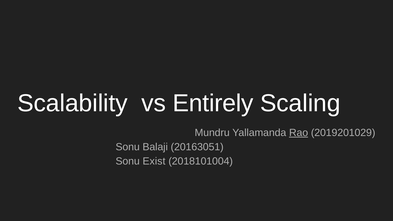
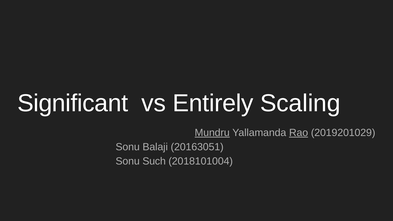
Scalability: Scalability -> Significant (73, 103)
Mundru underline: none -> present (212, 133)
Exist: Exist -> Such (154, 161)
